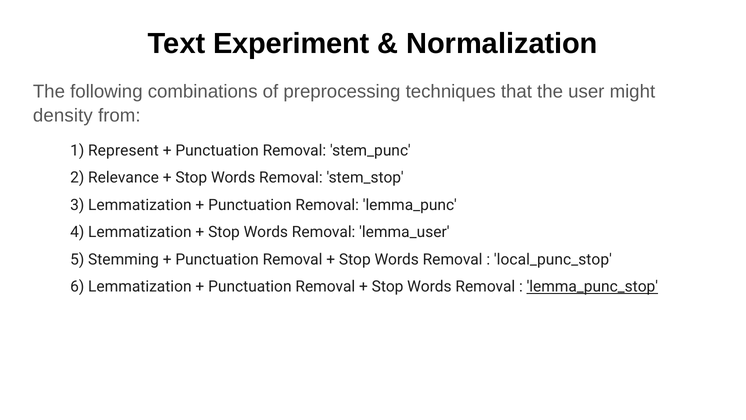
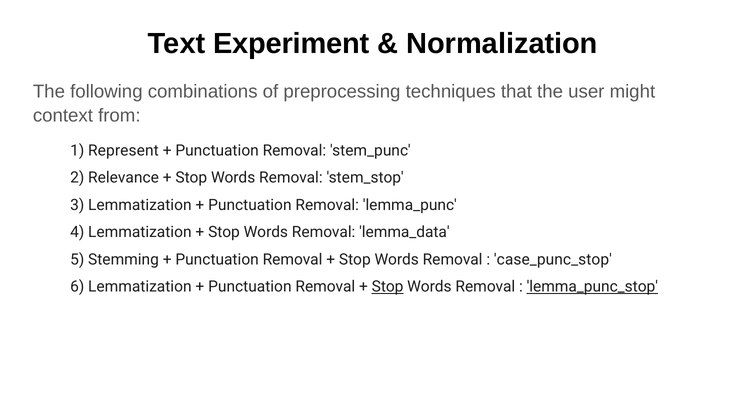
density: density -> context (63, 116)
lemma_user: lemma_user -> lemma_data (404, 232)
local_punc_stop: local_punc_stop -> case_punc_stop (553, 259)
Stop underline: none -> present (388, 286)
